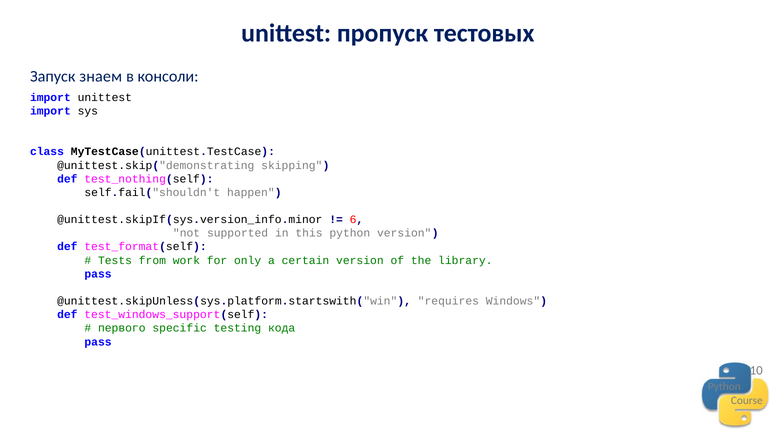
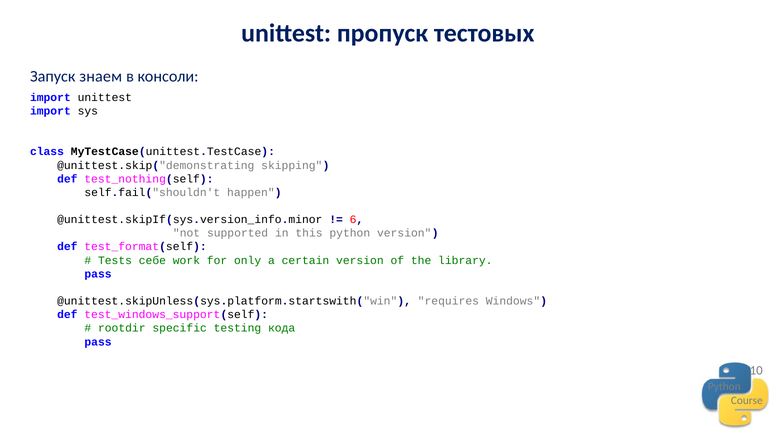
from: from -> себе (152, 261)
первого: первого -> rootdir (122, 329)
